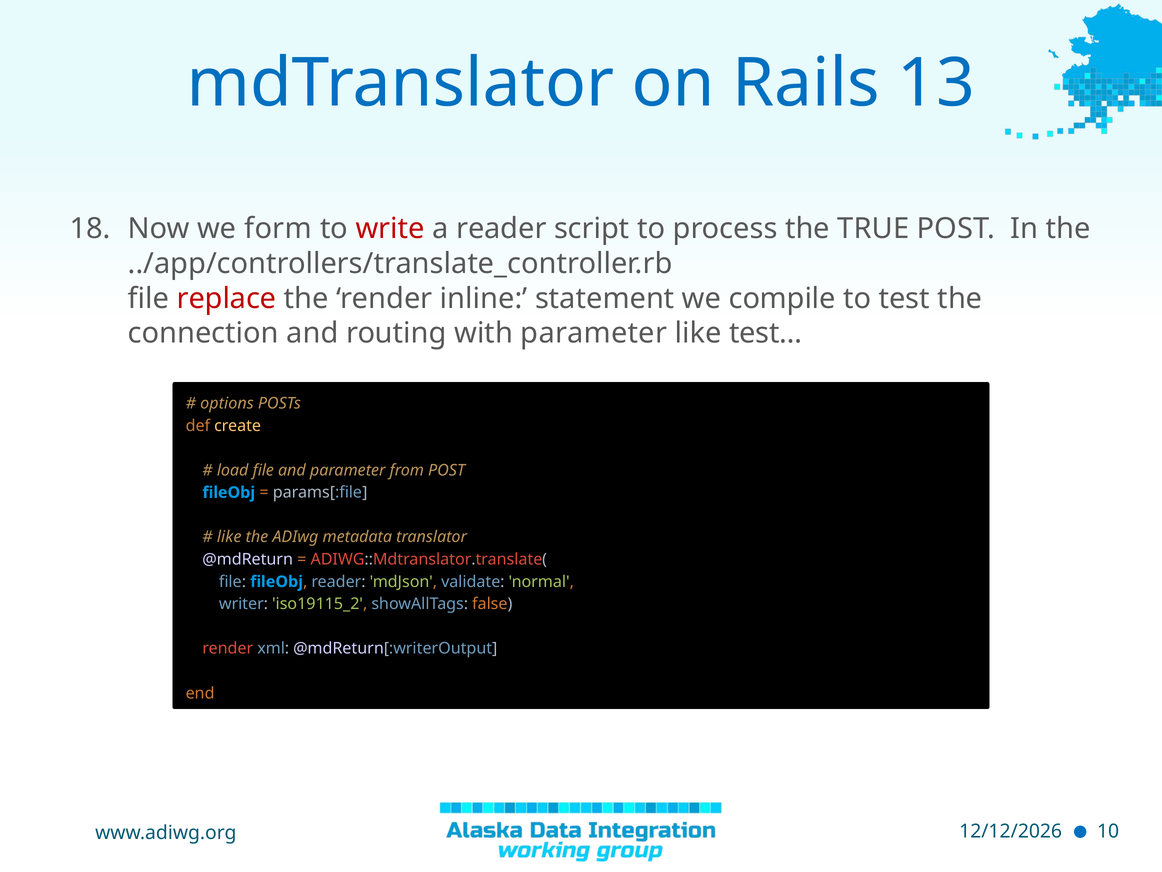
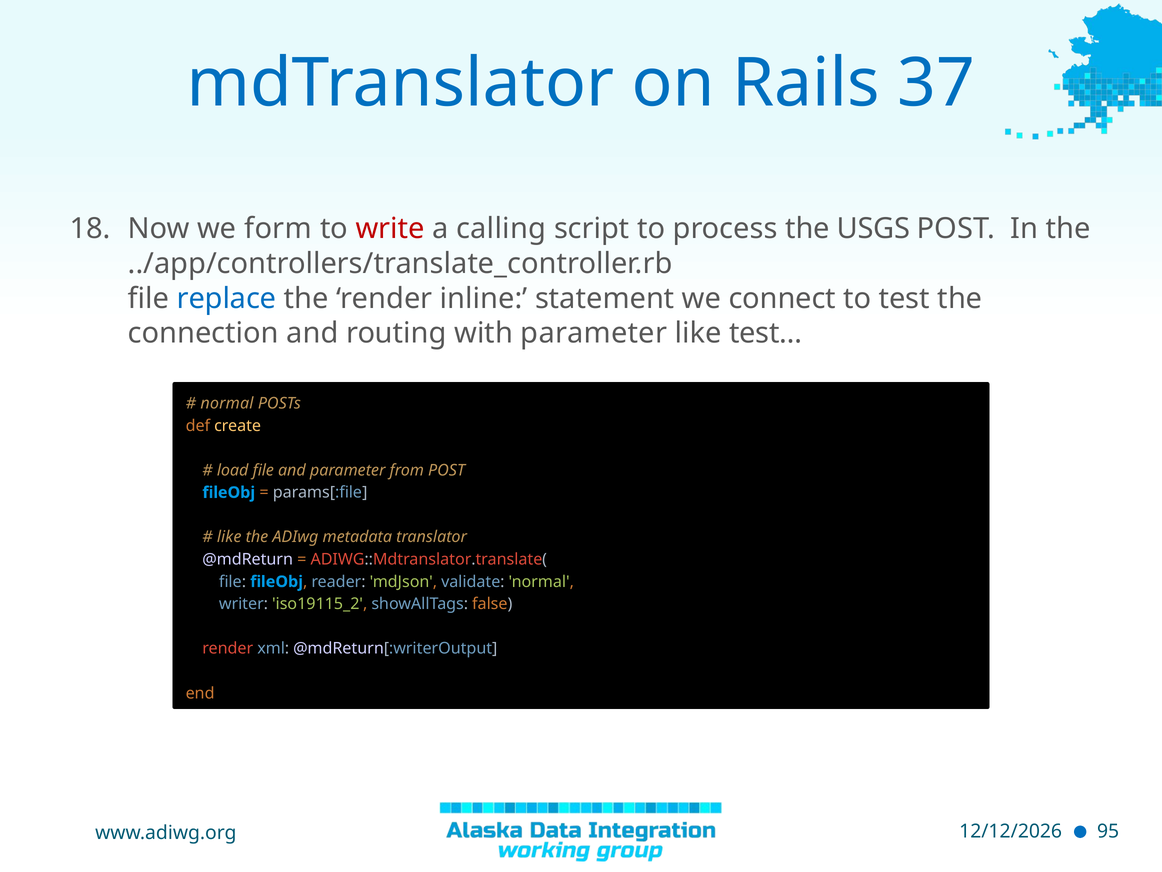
13: 13 -> 37 (936, 83)
a reader: reader -> calling (501, 229)
TRUE: TRUE -> USGS (874, 229)
replace colour: red -> blue (226, 298)
compile: compile -> connect (782, 298)
options: options -> normal (227, 403)
10: 10 -> 95 (1108, 831)
